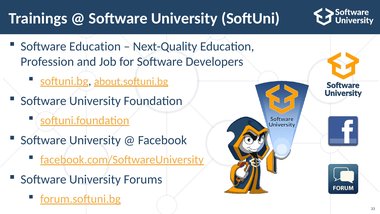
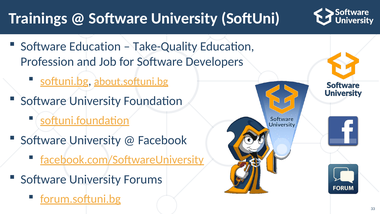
Next-Quality: Next-Quality -> Take-Quality (165, 46)
